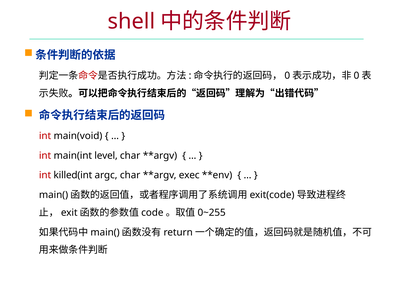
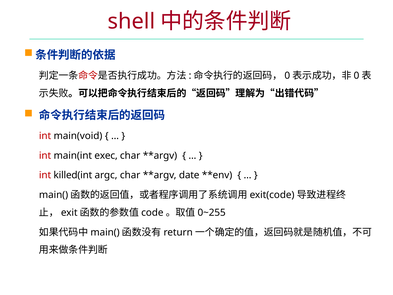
level: level -> exec (106, 155)
exec: exec -> date (189, 175)
